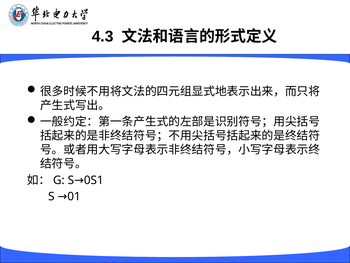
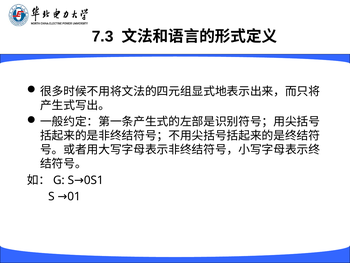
4.3: 4.3 -> 7.3 (103, 36)
